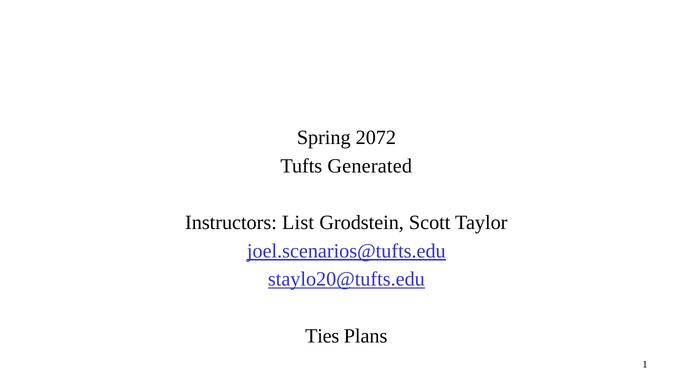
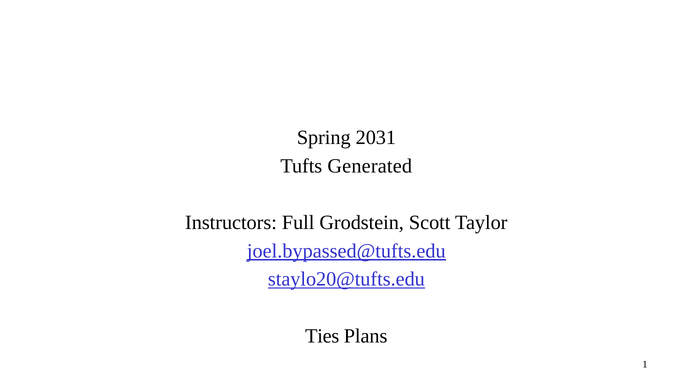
2072: 2072 -> 2031 (376, 137)
List: List -> Full (298, 222)
joel.scenarios@tufts.edu: joel.scenarios@tufts.edu -> joel.bypassed@tufts.edu (346, 251)
